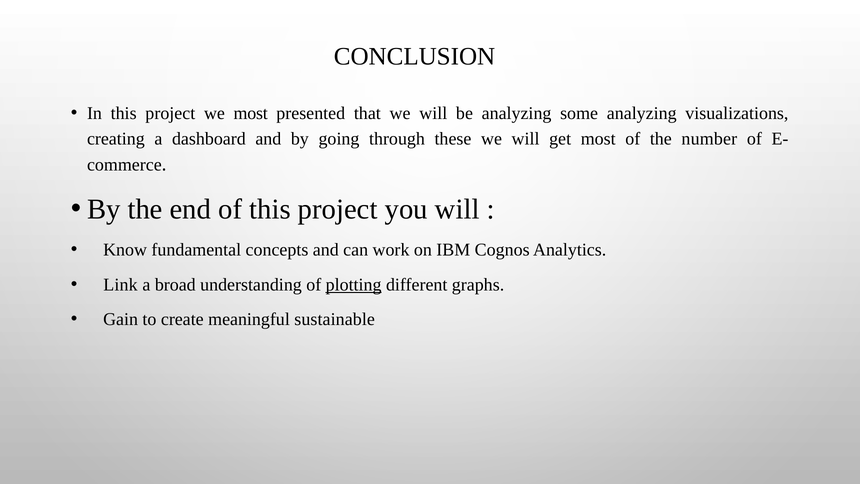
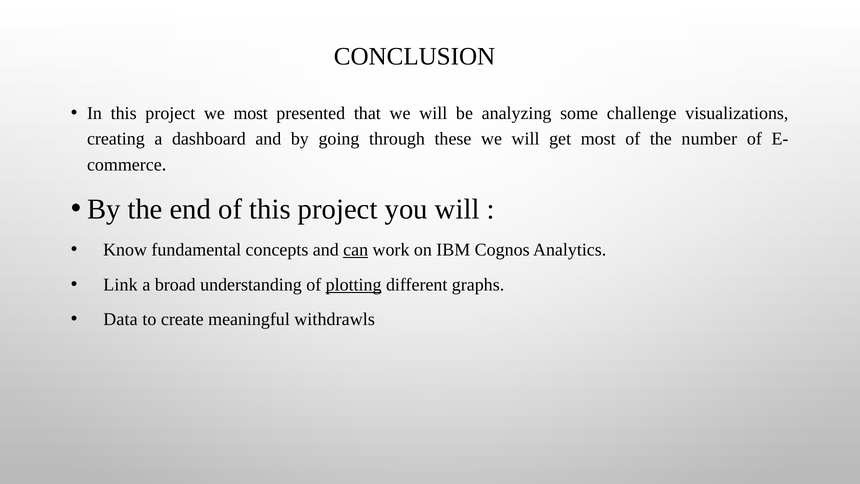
some analyzing: analyzing -> challenge (642, 113)
can underline: none -> present (356, 250)
Gain: Gain -> Data (120, 319)
sustainable: sustainable -> withdrawls (335, 319)
